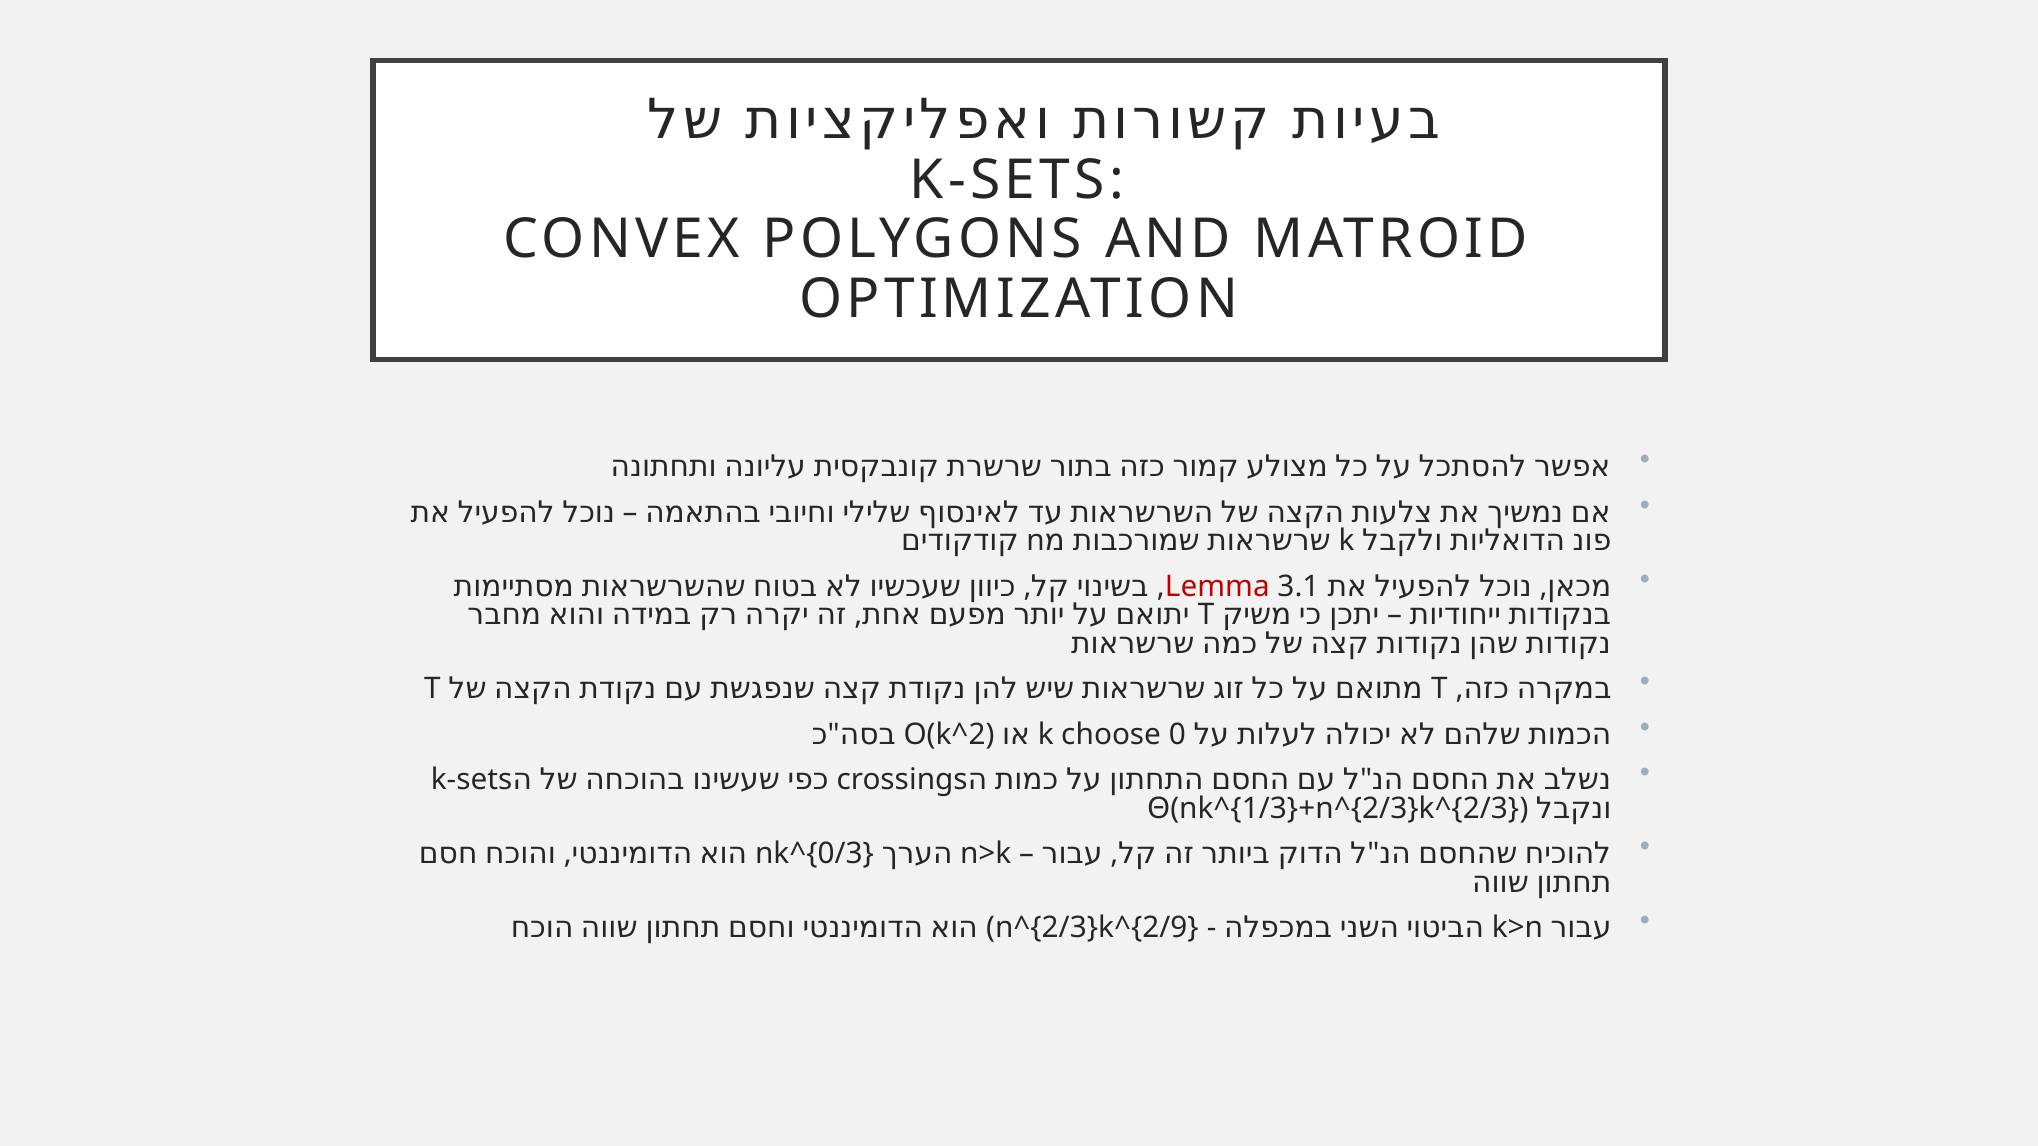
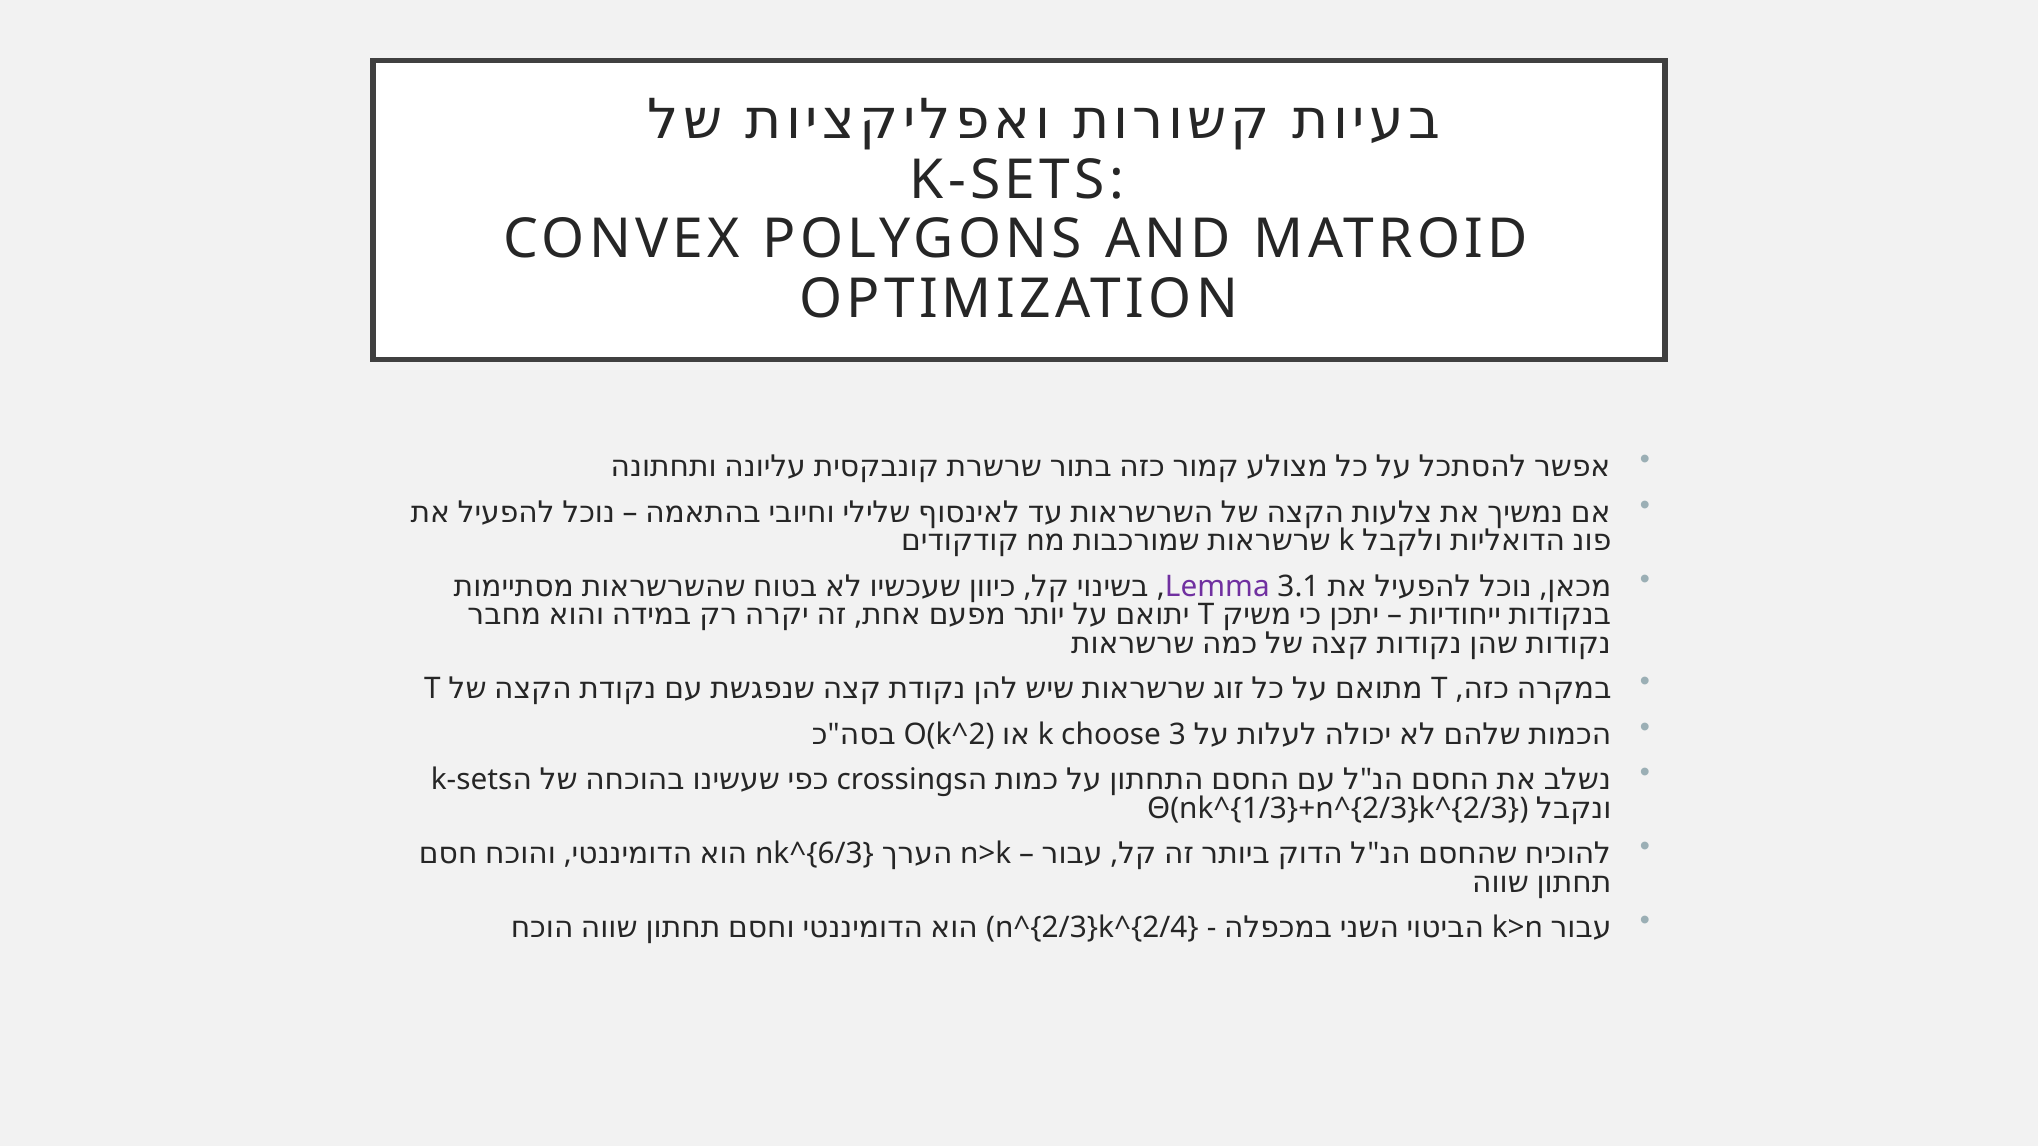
Lemma colour: red -> purple (1217, 587)
0: 0 -> 3 (1177, 735)
nk^{0/3: nk^{0/3 -> nk^{6/3 (815, 854)
n^{2/3}k^{2/9: n^{2/3}k^{2/9 -> n^{2/3}k^{2/4 (1097, 928)
